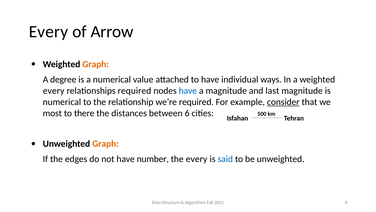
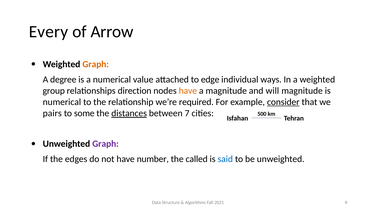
to have: have -> edge (210, 79)
every: every -> group (54, 90)
relationships required: required -> direction (135, 90)
have colour: blue -> orange (188, 90)
last: last -> will (272, 90)
most: most -> pairs (52, 113)
there: there -> some (84, 113)
distances underline: none -> present (129, 113)
between 6: 6 -> 7 (187, 113)
Graph colour: orange -> purple (105, 143)
the every: every -> called (197, 159)
